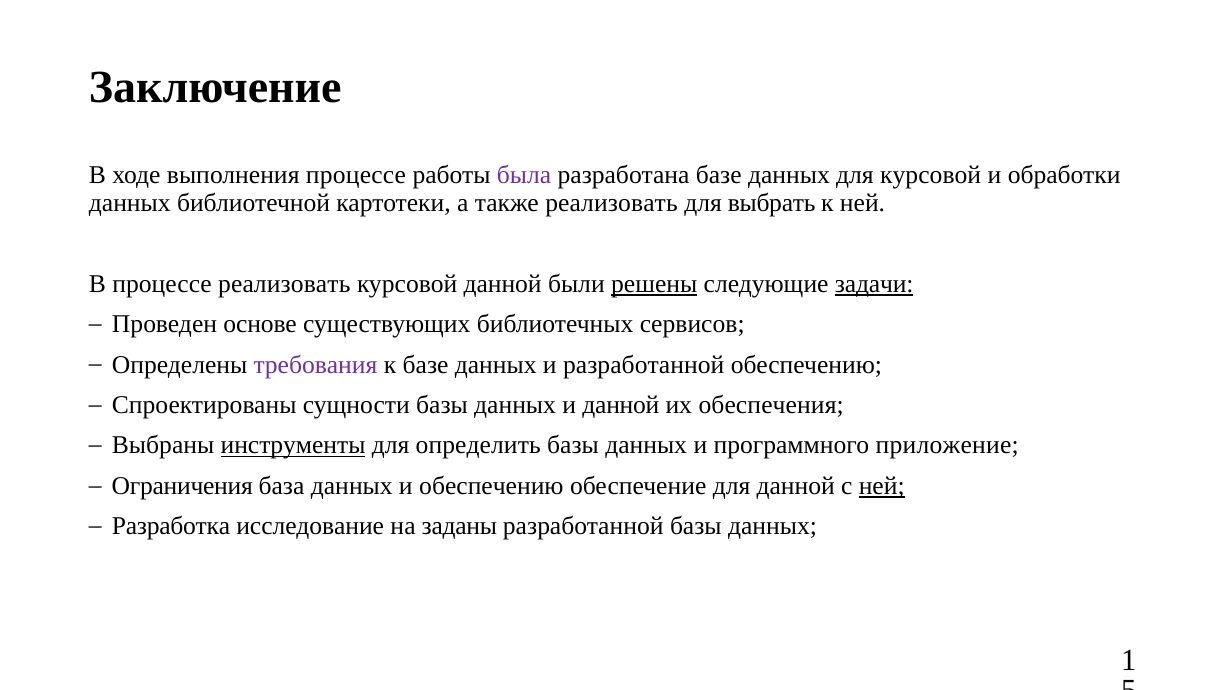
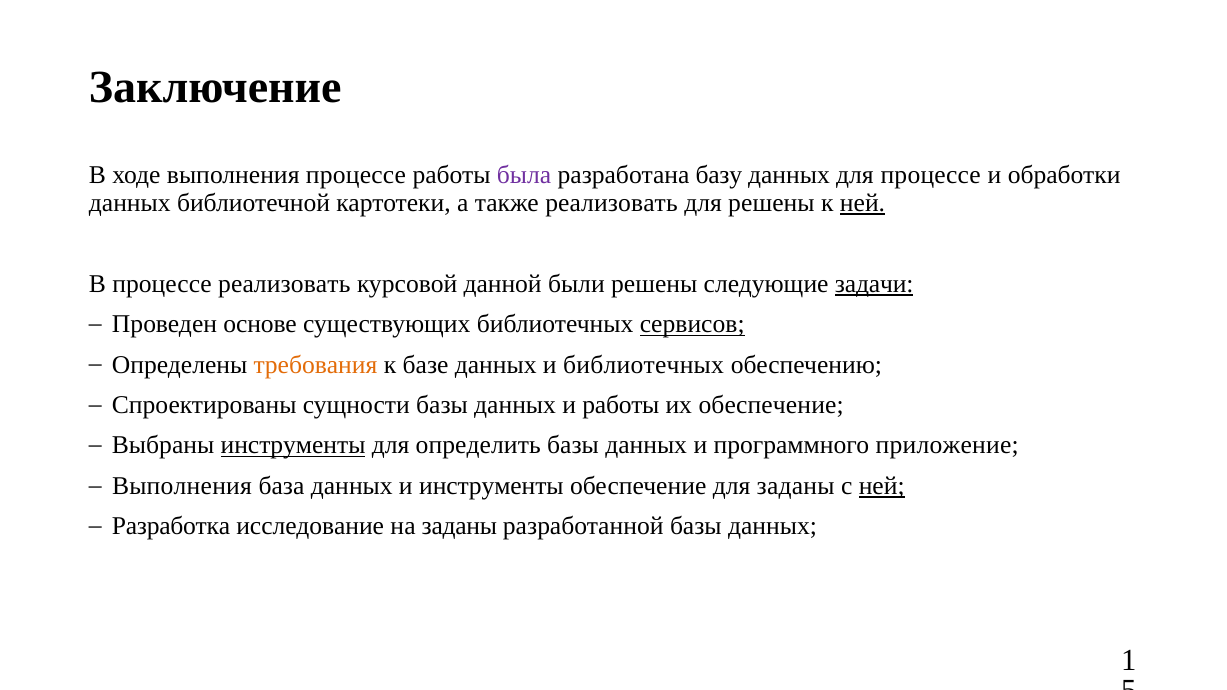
разработана базе: базе -> базу (719, 176)
для курсовой: курсовой -> процессе (931, 176)
для выбрать: выбрать -> решены (771, 203)
ней underline: none -> present (863, 203)
решены underline: present -> none (654, 284)
сервисов underline: none -> present (692, 324)
требования colour: purple -> orange (316, 365)
и разработанной: разработанной -> библиотечных (644, 365)
и данной: данной -> работы (621, 405)
их обеспечения: обеспечения -> обеспечение (771, 405)
Ограничения: Ограничения -> Выполнения (182, 486)
и обеспечению: обеспечению -> инструменты (491, 486)
для данной: данной -> заданы (796, 486)
